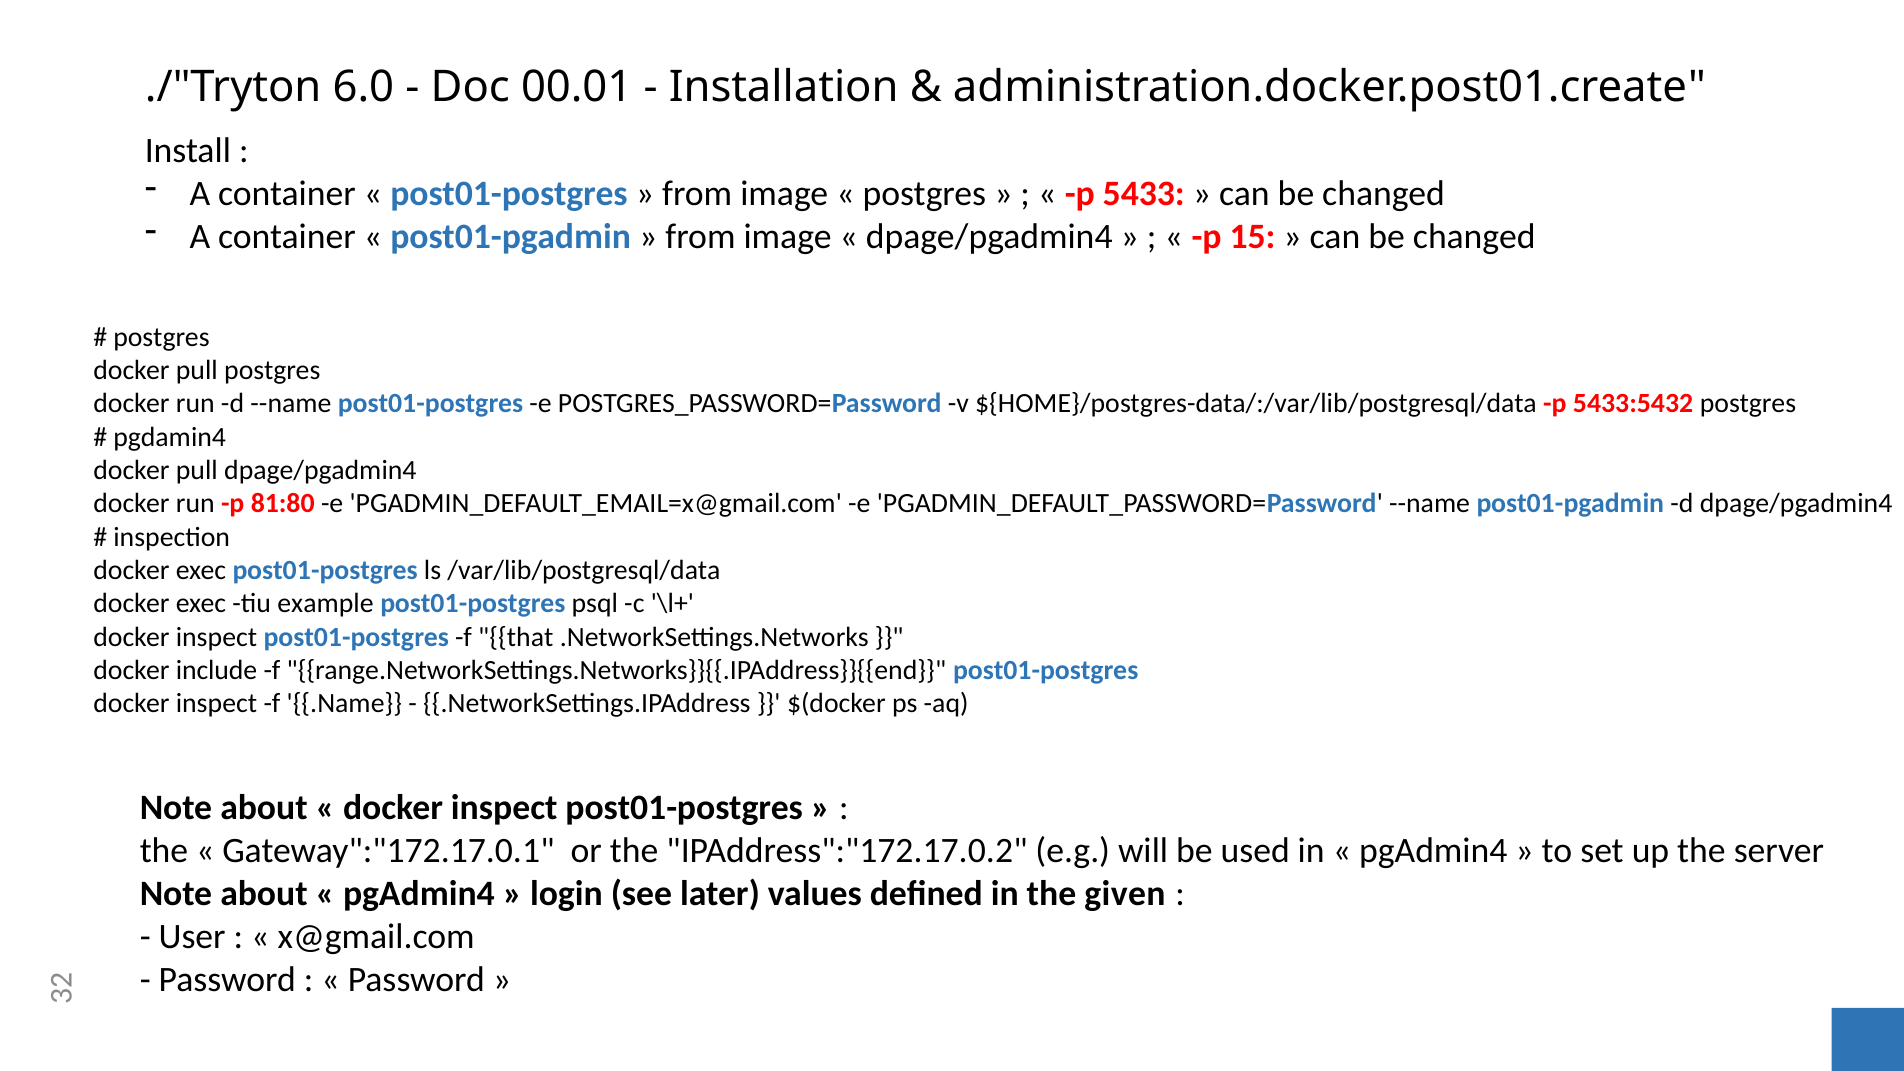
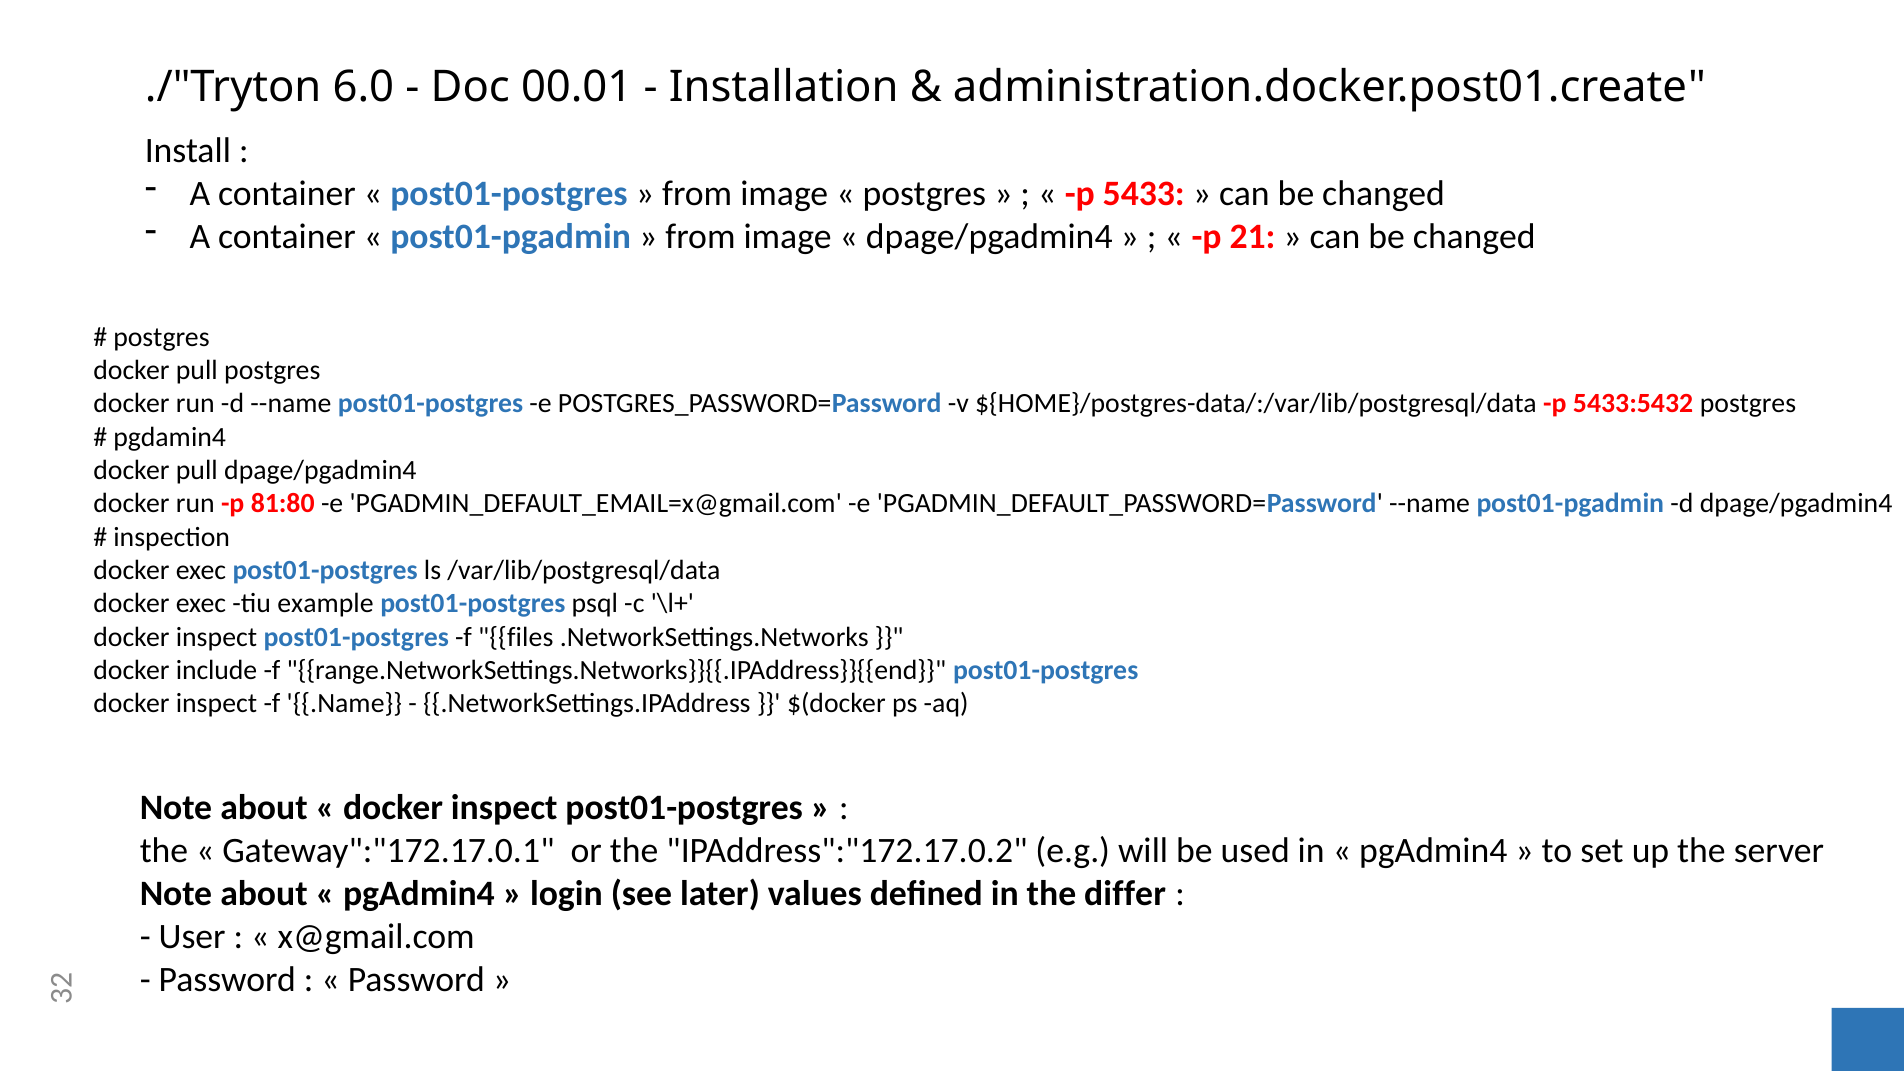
15: 15 -> 21 (1253, 236)
that: that -> files (516, 637)
given: given -> differ (1125, 894)
